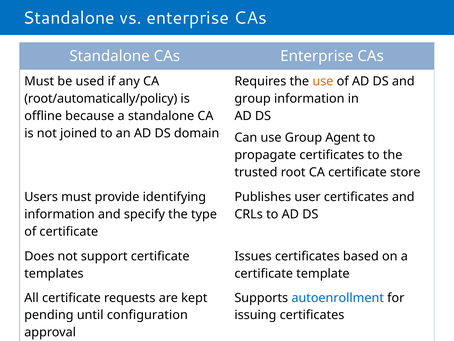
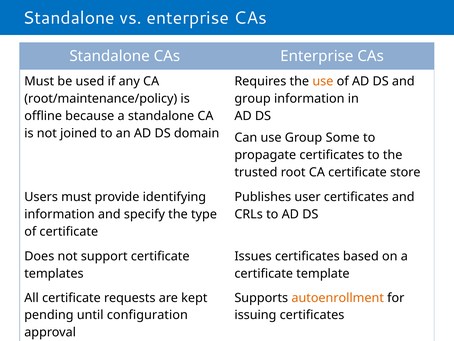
root/automatically/policy: root/automatically/policy -> root/maintenance/policy (101, 99)
Agent: Agent -> Some (343, 138)
autoenrollment colour: blue -> orange (338, 297)
